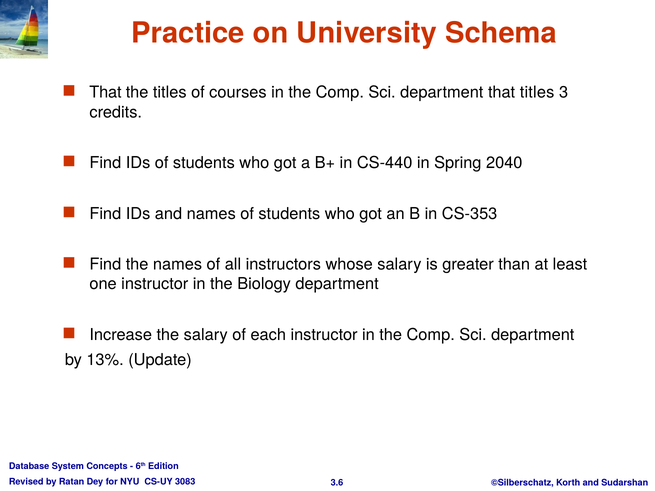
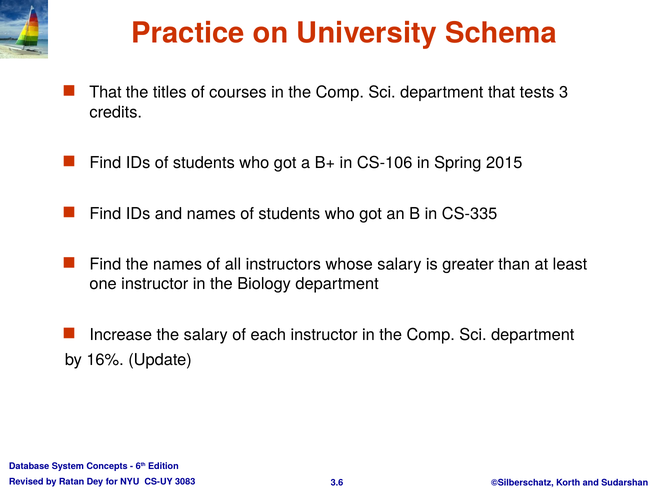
that titles: titles -> tests (537, 93)
CS-440: CS-440 -> CS-106 (385, 163)
2040: 2040 -> 2015 (504, 163)
CS-353: CS-353 -> CS-335 (470, 214)
13%: 13% -> 16% (105, 360)
